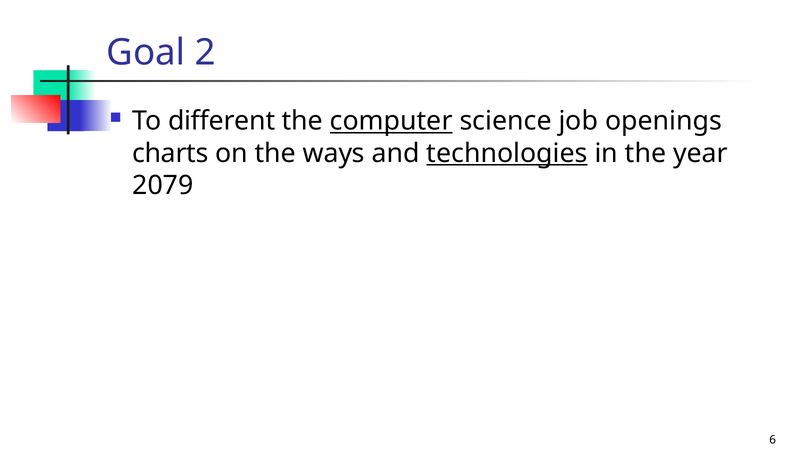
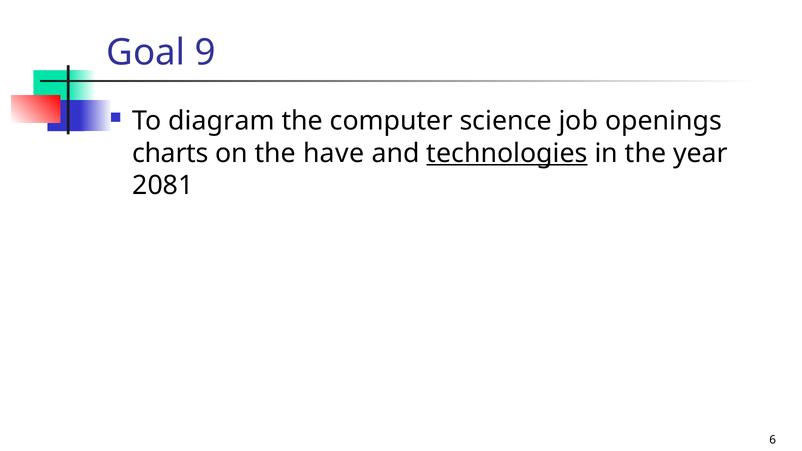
2: 2 -> 9 (205, 53)
different: different -> diagram (222, 121)
computer underline: present -> none (391, 121)
ways: ways -> have (334, 153)
2079: 2079 -> 2081 (163, 185)
